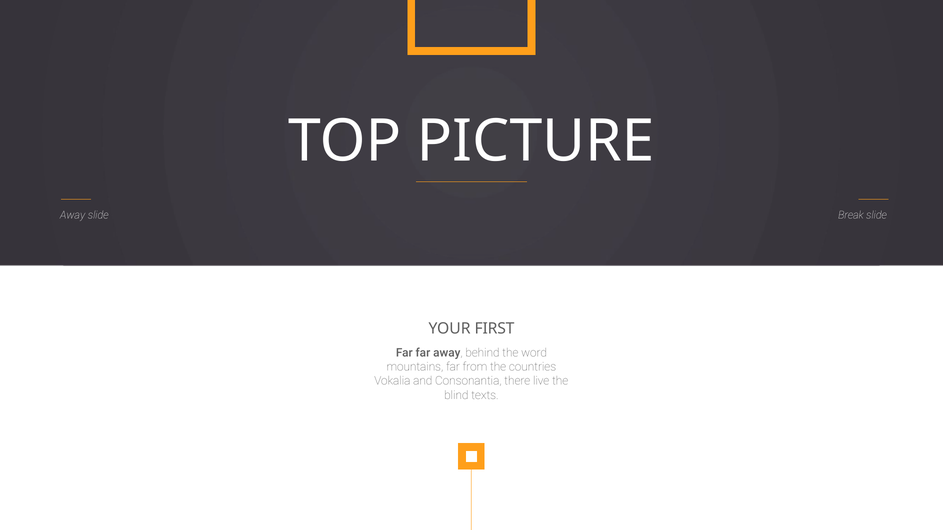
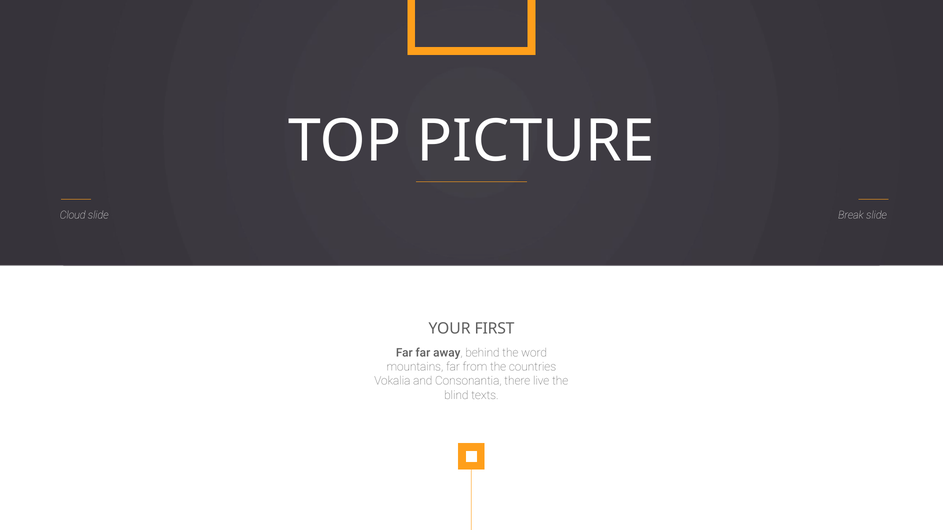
Away: Away -> Cloud (73, 215)
